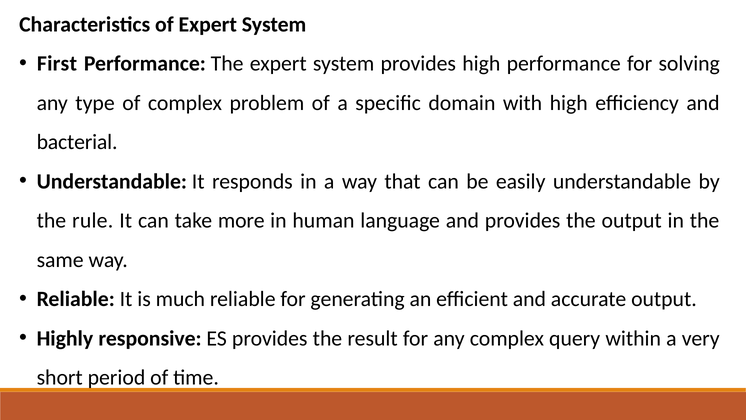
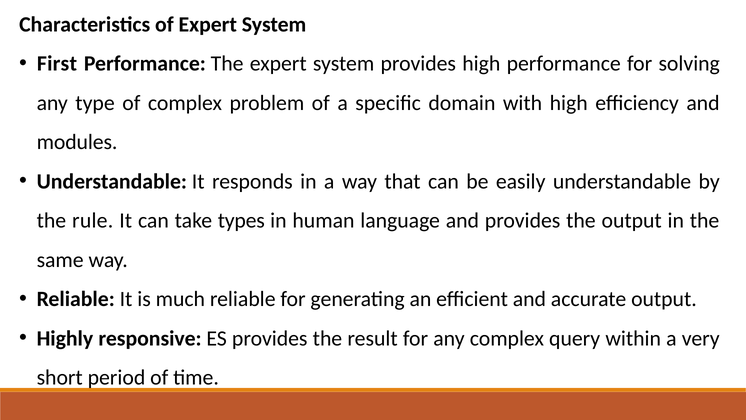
bacterial: bacterial -> modules (77, 142)
more: more -> types (241, 220)
